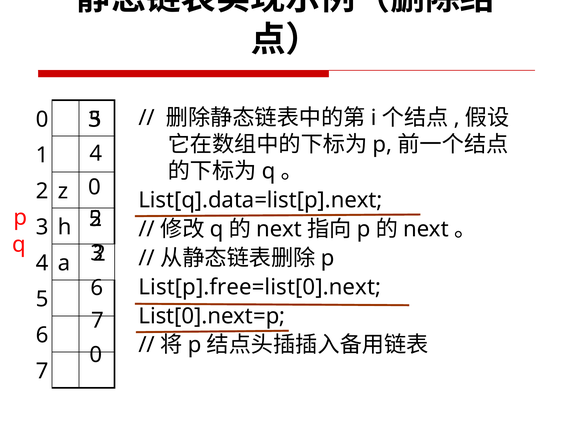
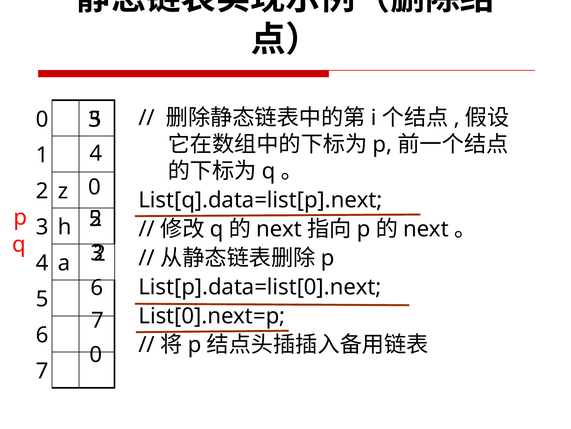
List[p].free=list[0].next: List[p].free=list[0].next -> List[p].data=list[0].next (260, 287)
